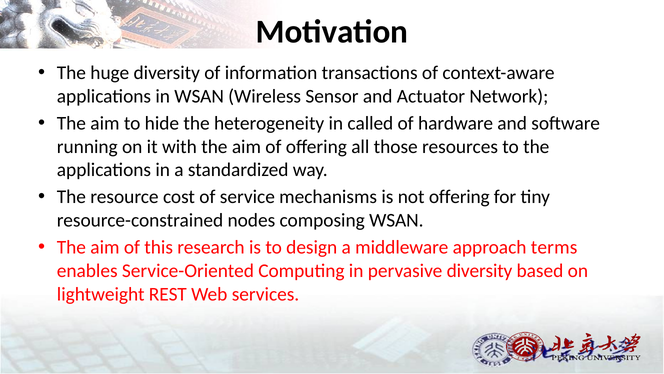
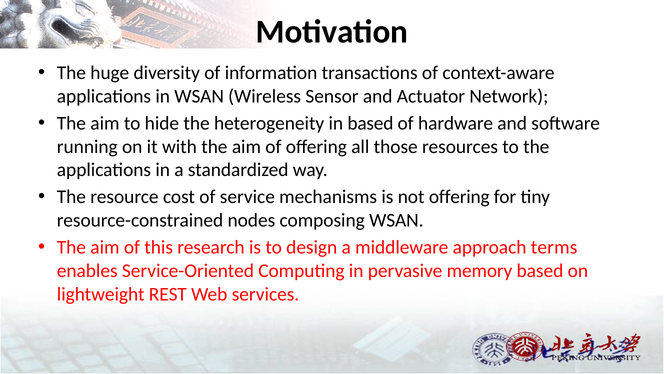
in called: called -> based (370, 123)
pervasive diversity: diversity -> memory (480, 270)
